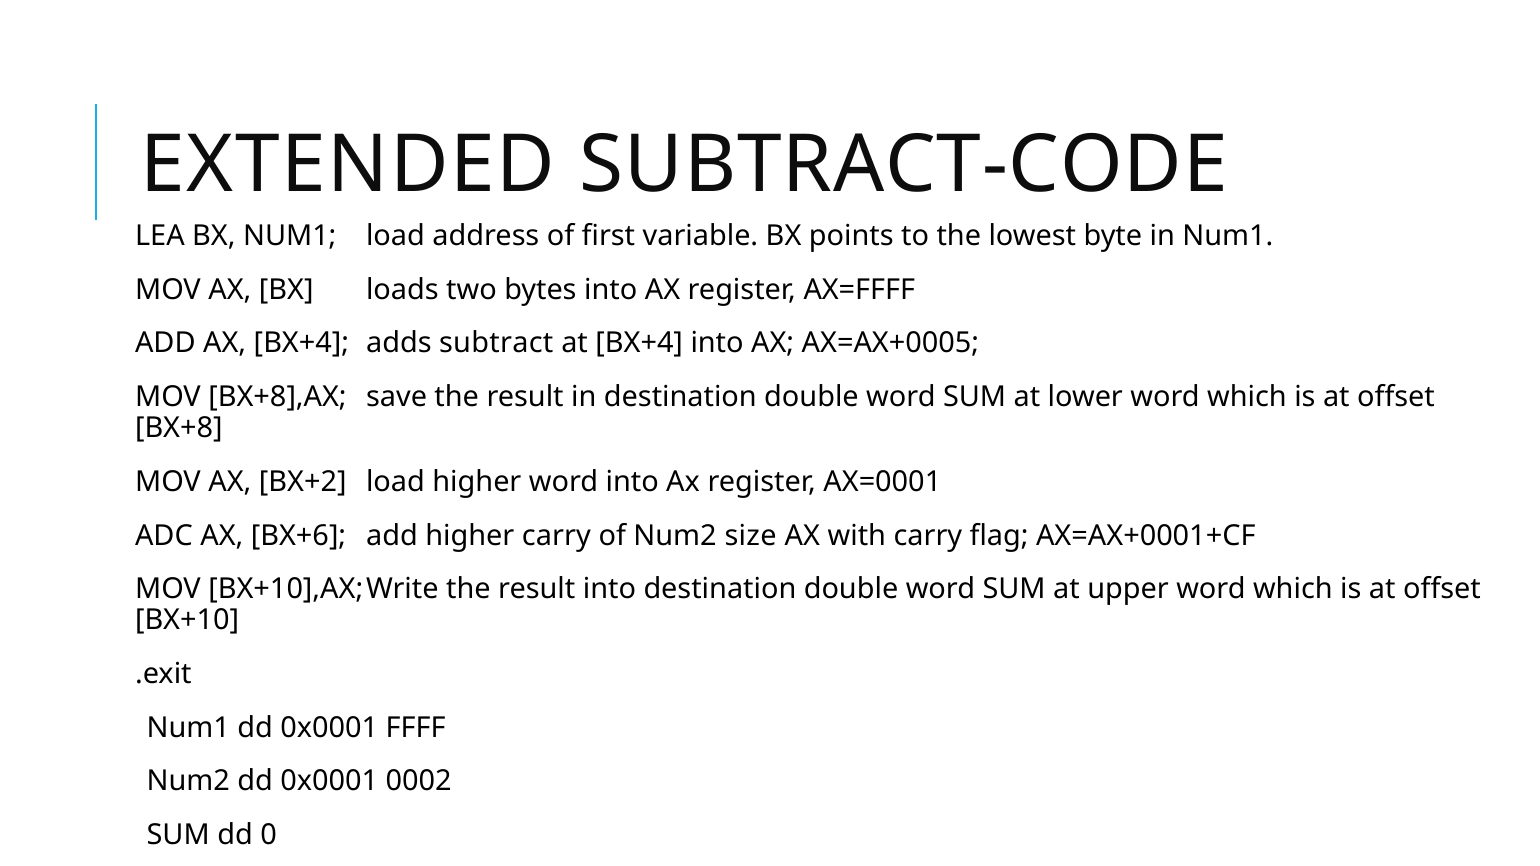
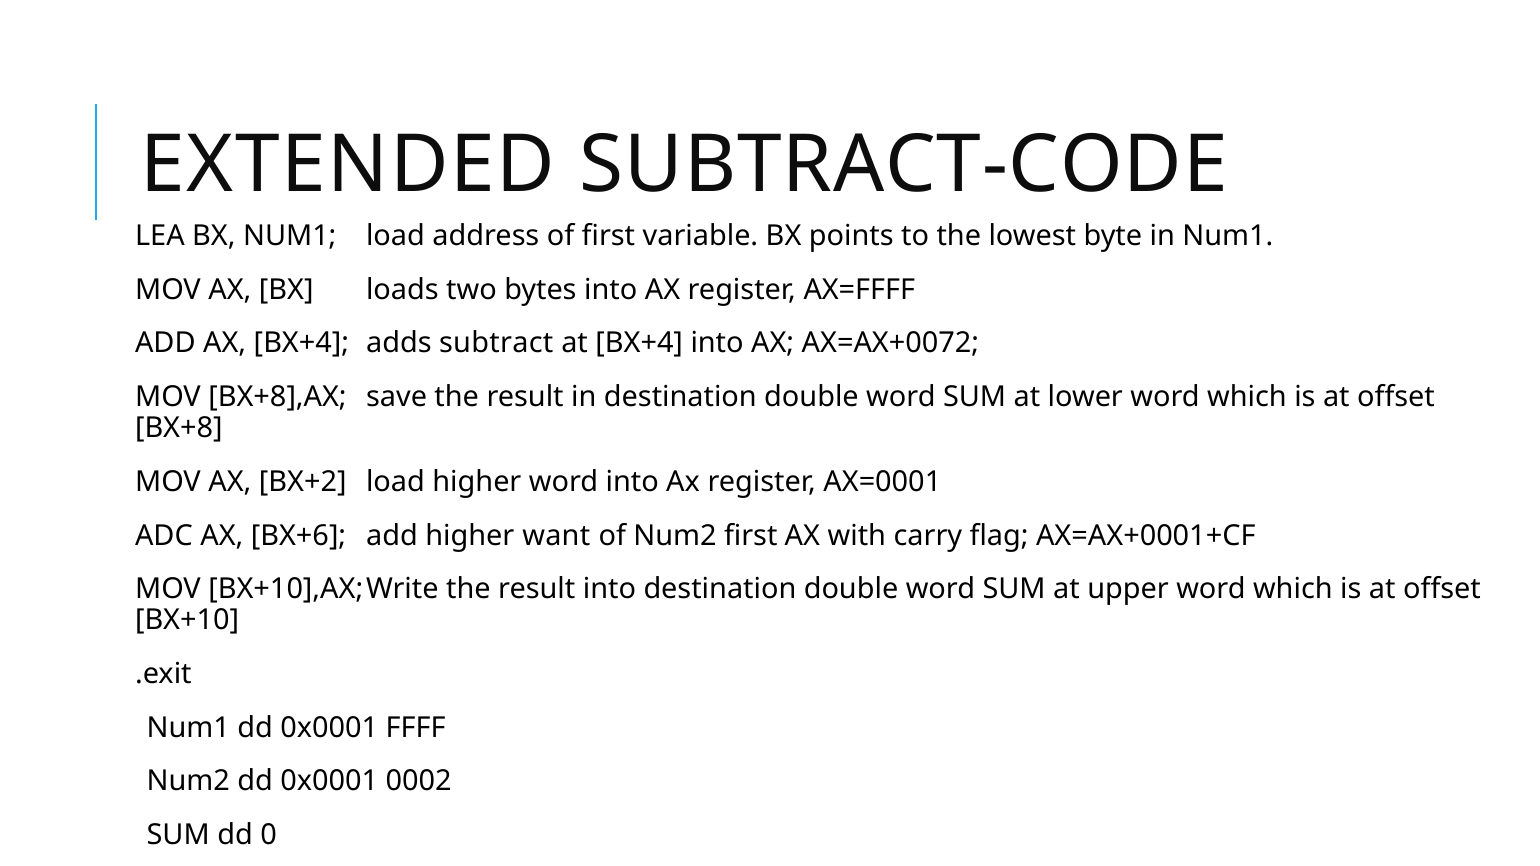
AX=AX+0005: AX=AX+0005 -> AX=AX+0072 (890, 343)
higher carry: carry -> want (556, 536)
Num2 size: size -> first (751, 536)
